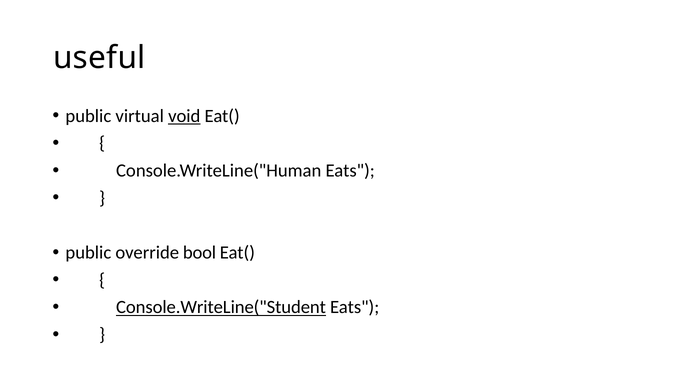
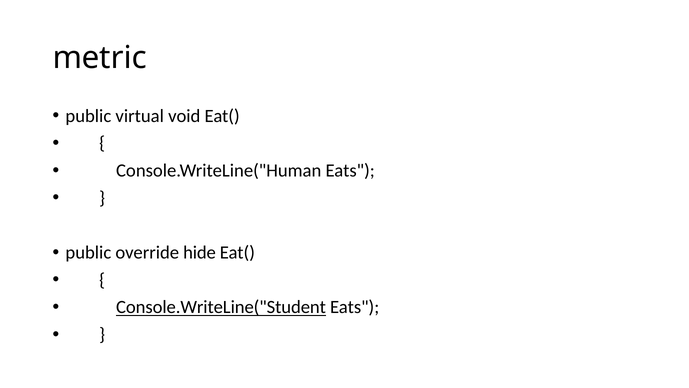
useful: useful -> metric (100, 58)
void underline: present -> none (184, 116)
bool: bool -> hide (200, 252)
